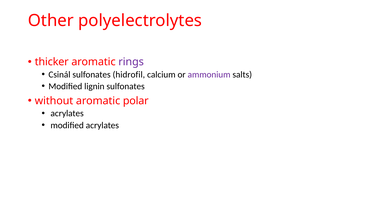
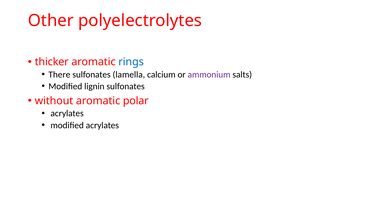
rings colour: purple -> blue (131, 62)
Csinál: Csinál -> There (59, 74)
hidrofil: hidrofil -> lamella (129, 74)
